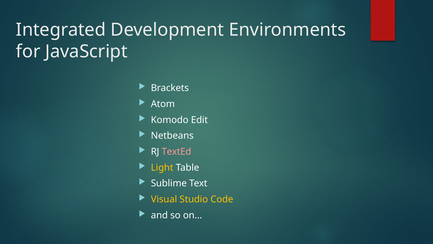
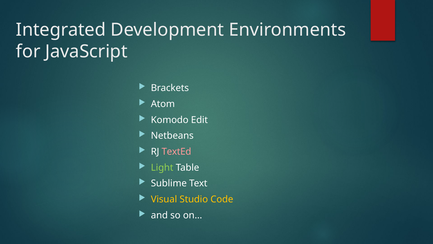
Light colour: yellow -> light green (162, 167)
